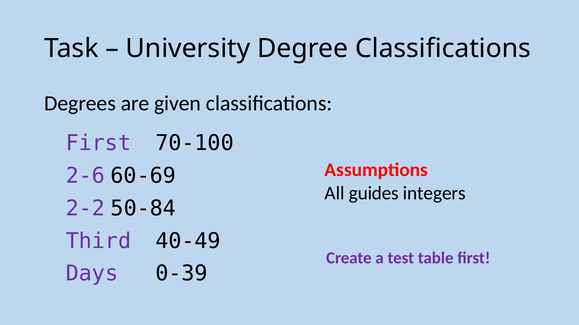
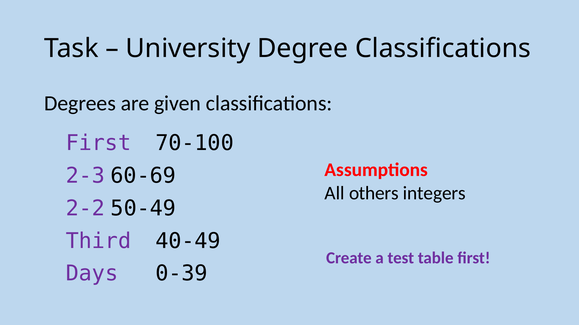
2-6: 2-6 -> 2-3 (85, 176)
guides: guides -> others (374, 193)
50-84: 50-84 -> 50-49 (143, 209)
